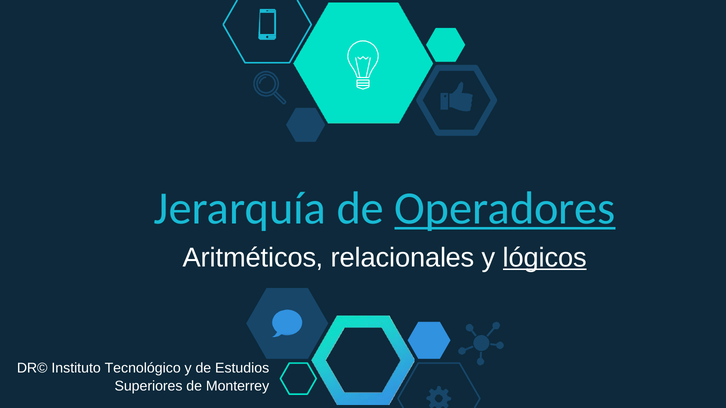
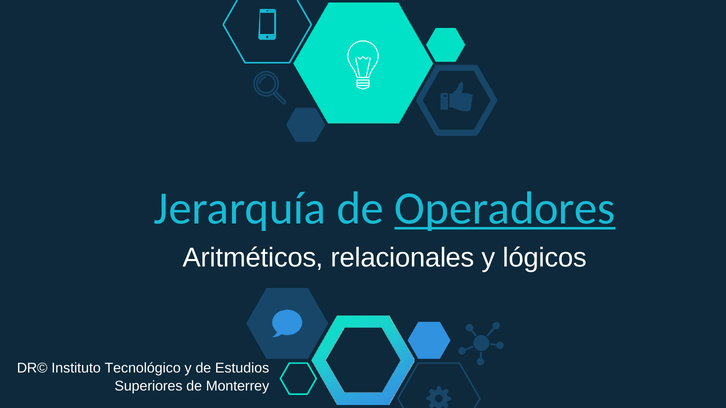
lógicos underline: present -> none (545, 258)
